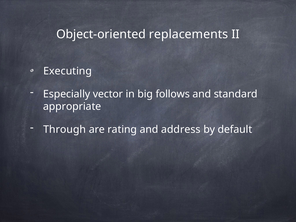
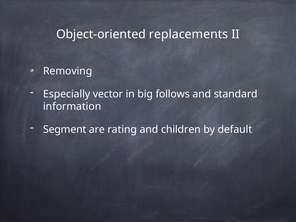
Executing: Executing -> Removing (68, 71)
appropriate: appropriate -> information (72, 107)
Through: Through -> Segment (65, 129)
address: address -> children (181, 129)
